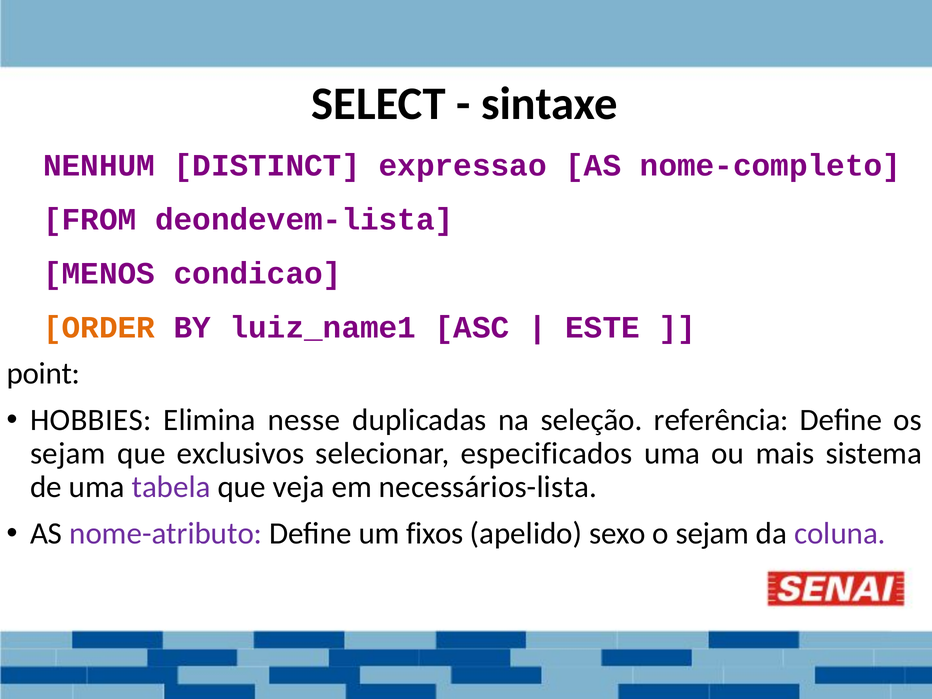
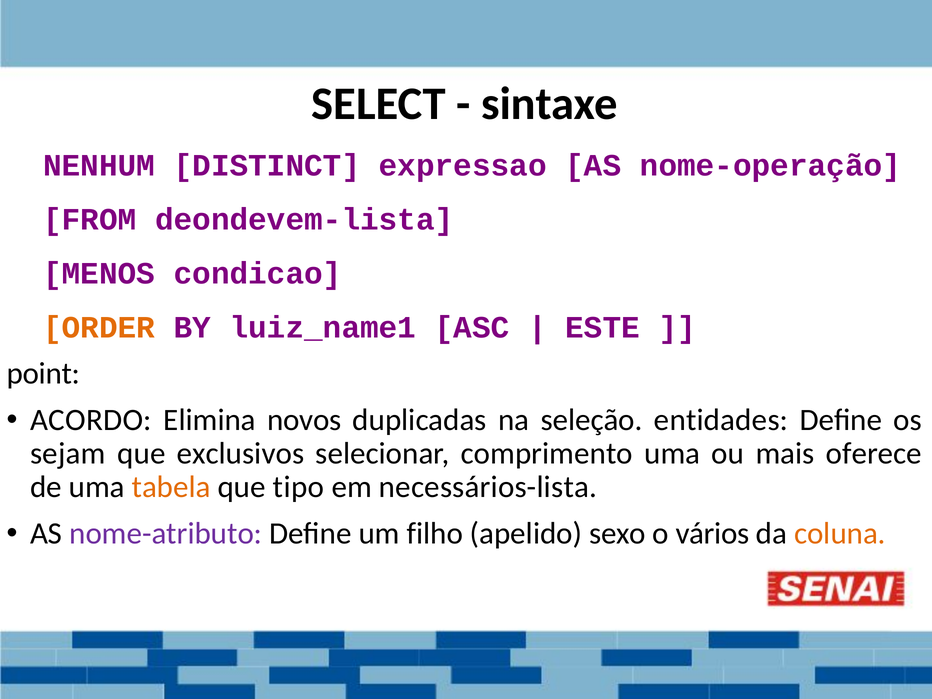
nome-completo: nome-completo -> nome-operação (770, 165)
HOBBIES: HOBBIES -> ACORDO (91, 420)
nesse: nesse -> novos (304, 420)
referência: referência -> entidades (721, 420)
especificados: especificados -> comprimento (547, 454)
sistema: sistema -> oferece (874, 454)
tabela colour: purple -> orange (171, 487)
veja: veja -> tipo (299, 487)
fixos: fixos -> filho (435, 534)
o sejam: sejam -> vários (712, 534)
coluna colour: purple -> orange (840, 534)
